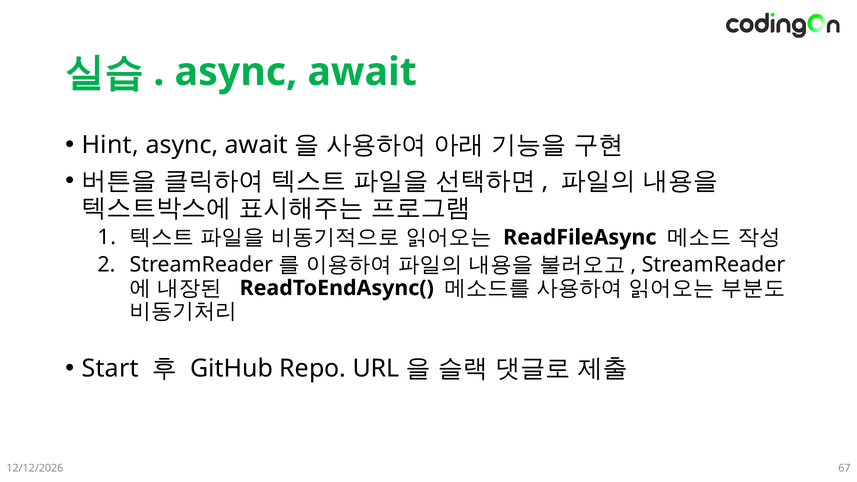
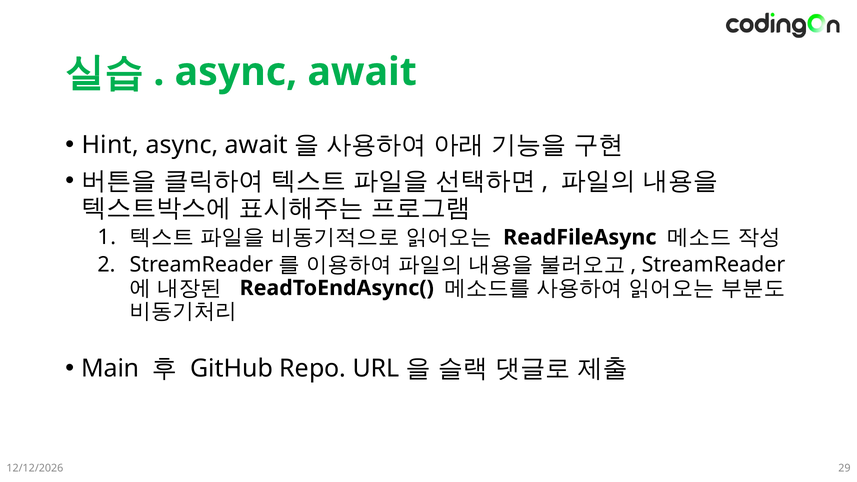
Start: Start -> Main (110, 368)
67: 67 -> 29 (844, 468)
